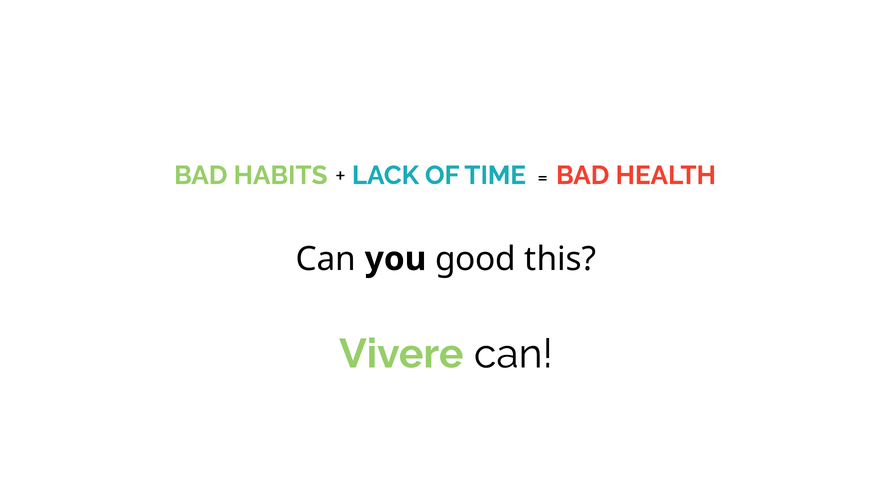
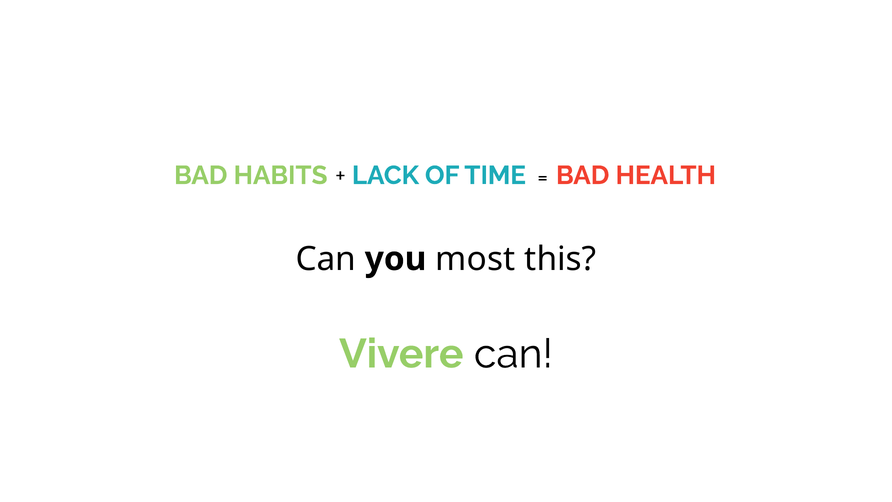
good: good -> most (475, 259)
